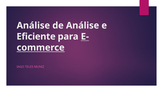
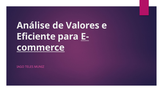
de Análise: Análise -> Valores (83, 25)
